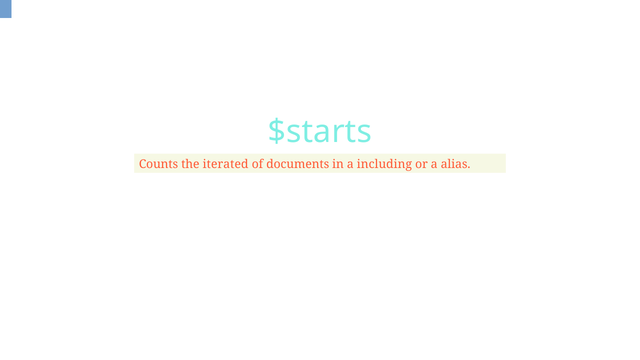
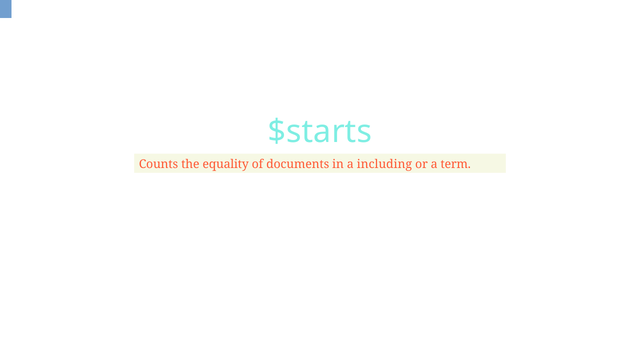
iterated: iterated -> equality (226, 164)
alias: alias -> term (456, 164)
